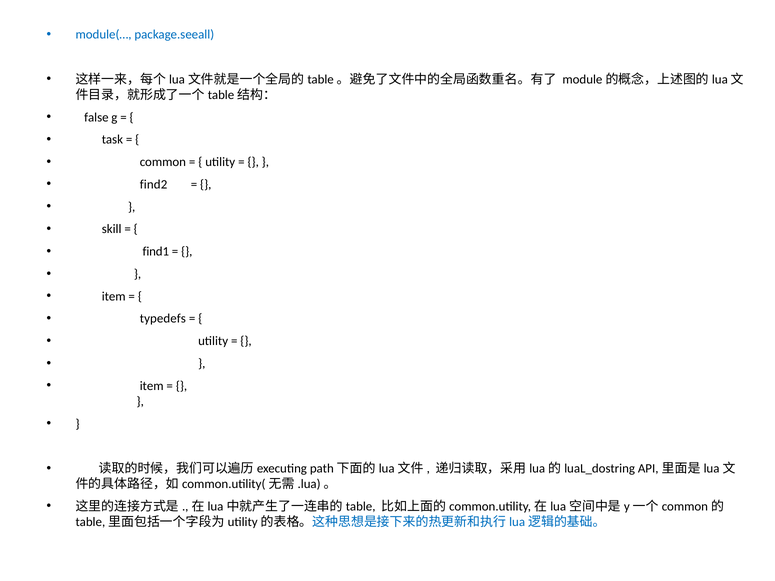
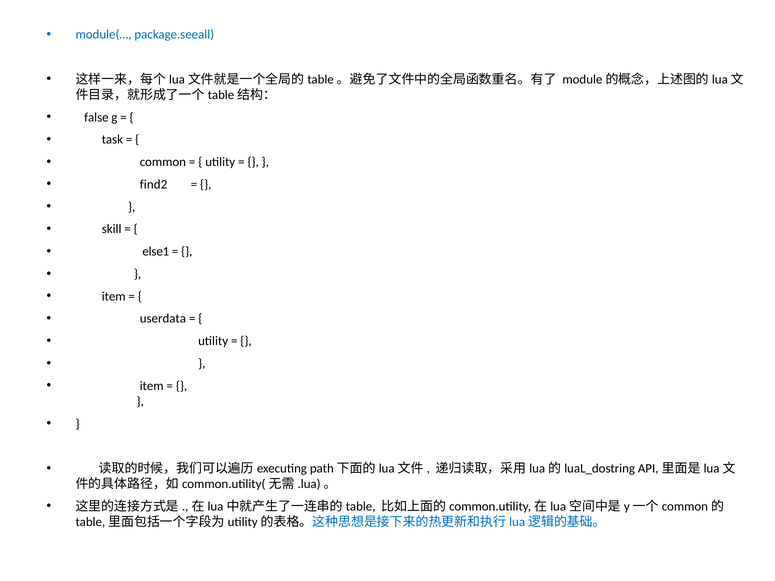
find1: find1 -> else1 (156, 252)
typedefs: typedefs -> userdata (163, 319)
